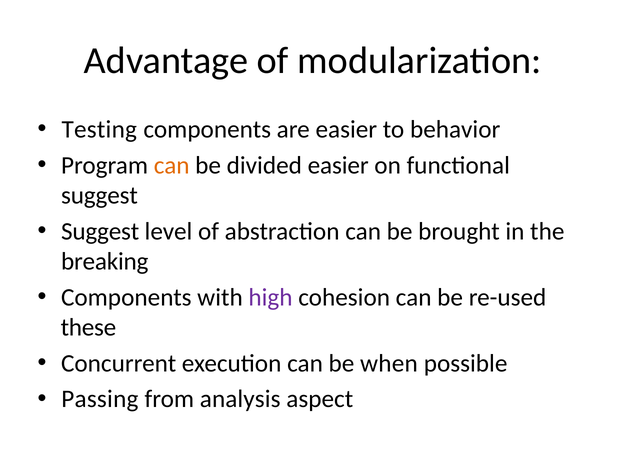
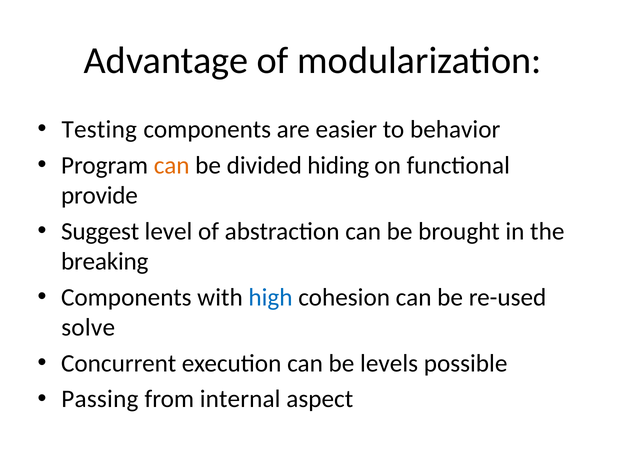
divided easier: easier -> hiding (338, 165)
suggest: suggest -> provide (99, 196)
high colour: purple -> blue (271, 298)
these: these -> solve (88, 328)
when: when -> levels (389, 364)
analysis: analysis -> internal (240, 400)
